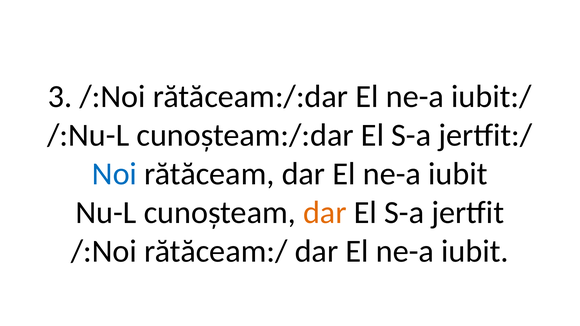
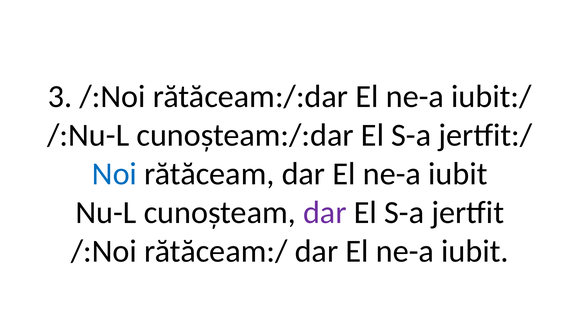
dar colour: orange -> purple (325, 213)
